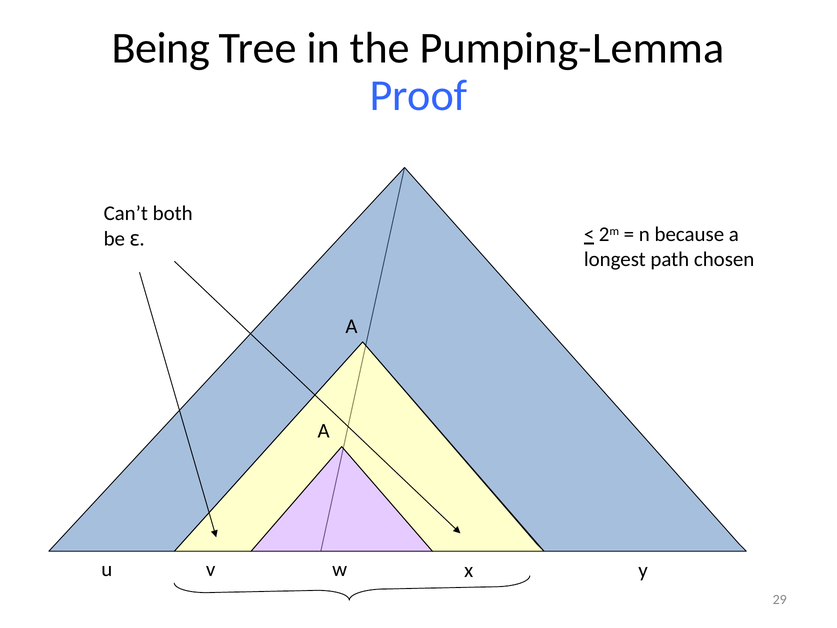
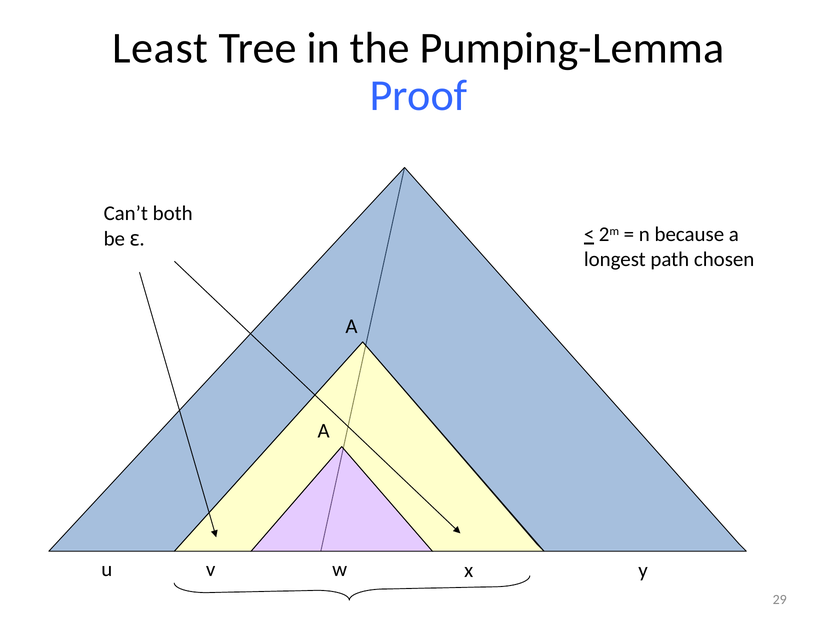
Being: Being -> Least (160, 48)
